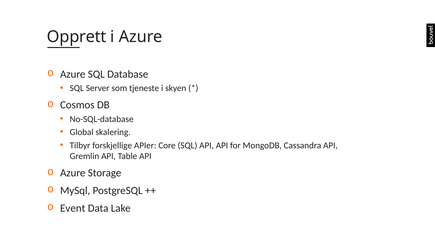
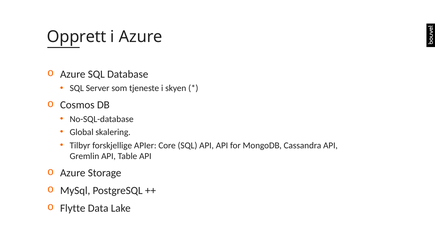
Event: Event -> Flytte (73, 208)
